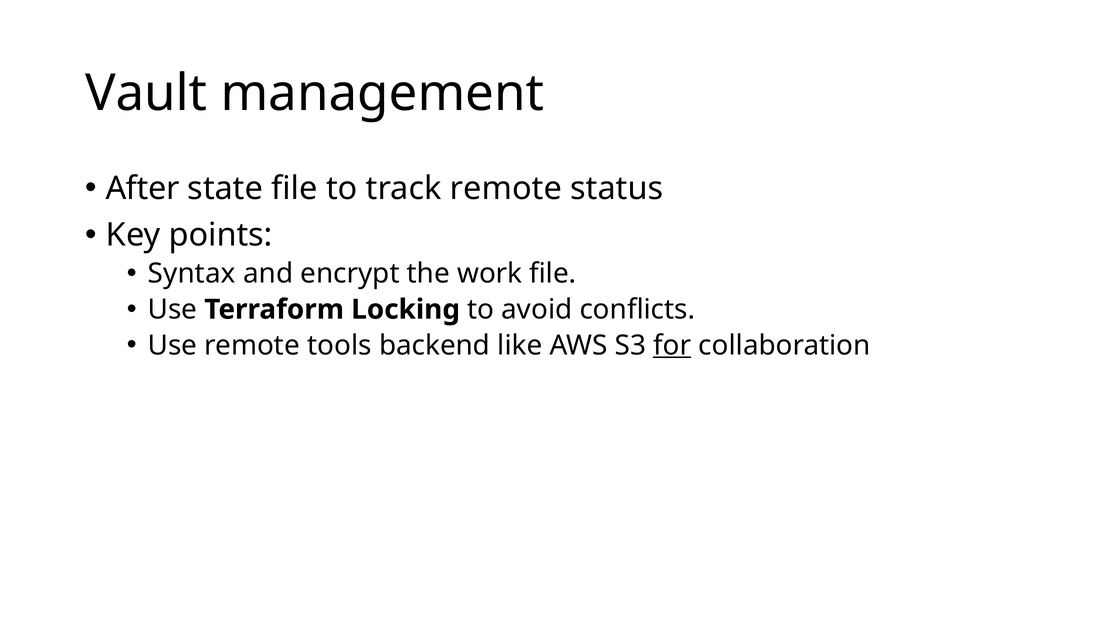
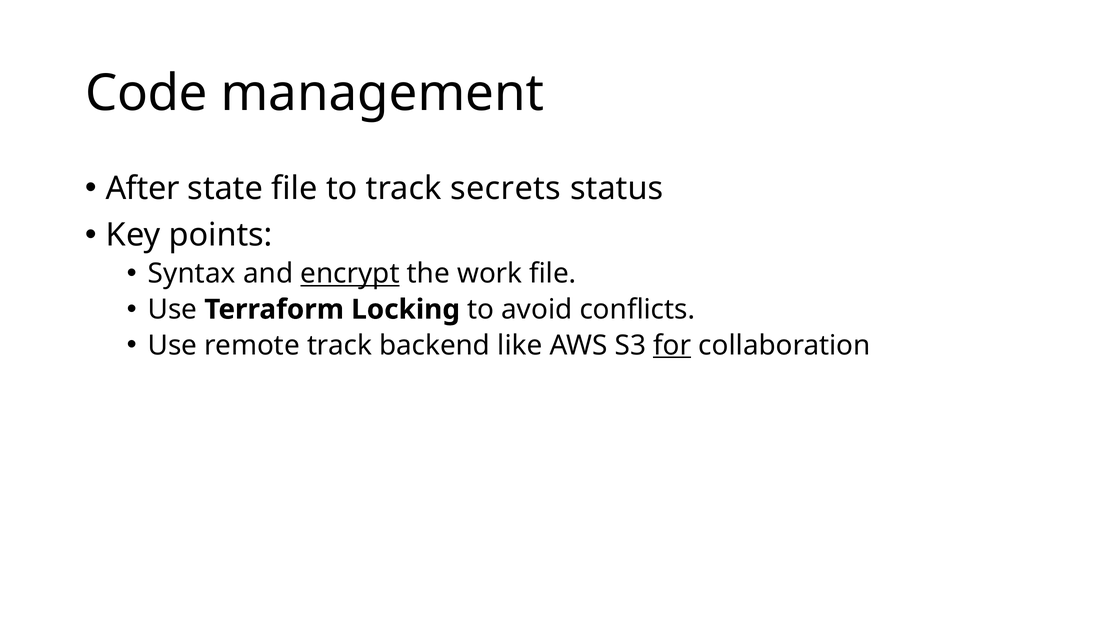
Vault: Vault -> Code (146, 94)
track remote: remote -> secrets (506, 189)
encrypt underline: none -> present (350, 274)
remote tools: tools -> track (339, 345)
